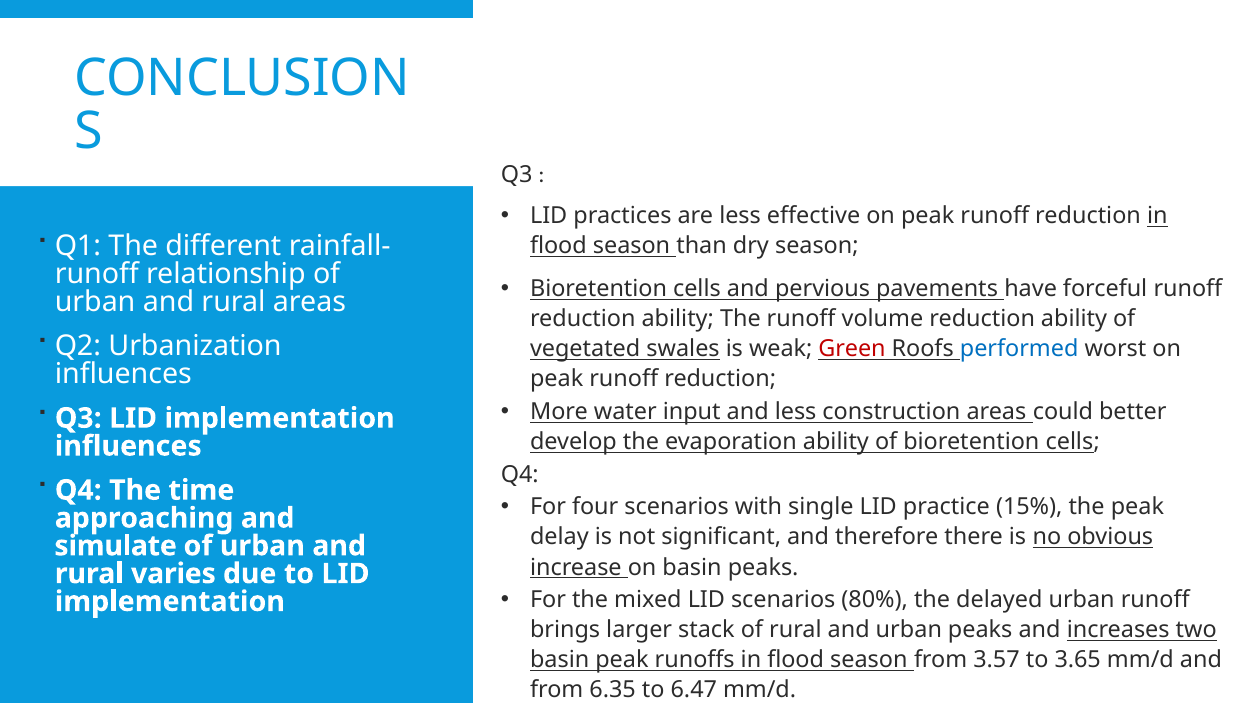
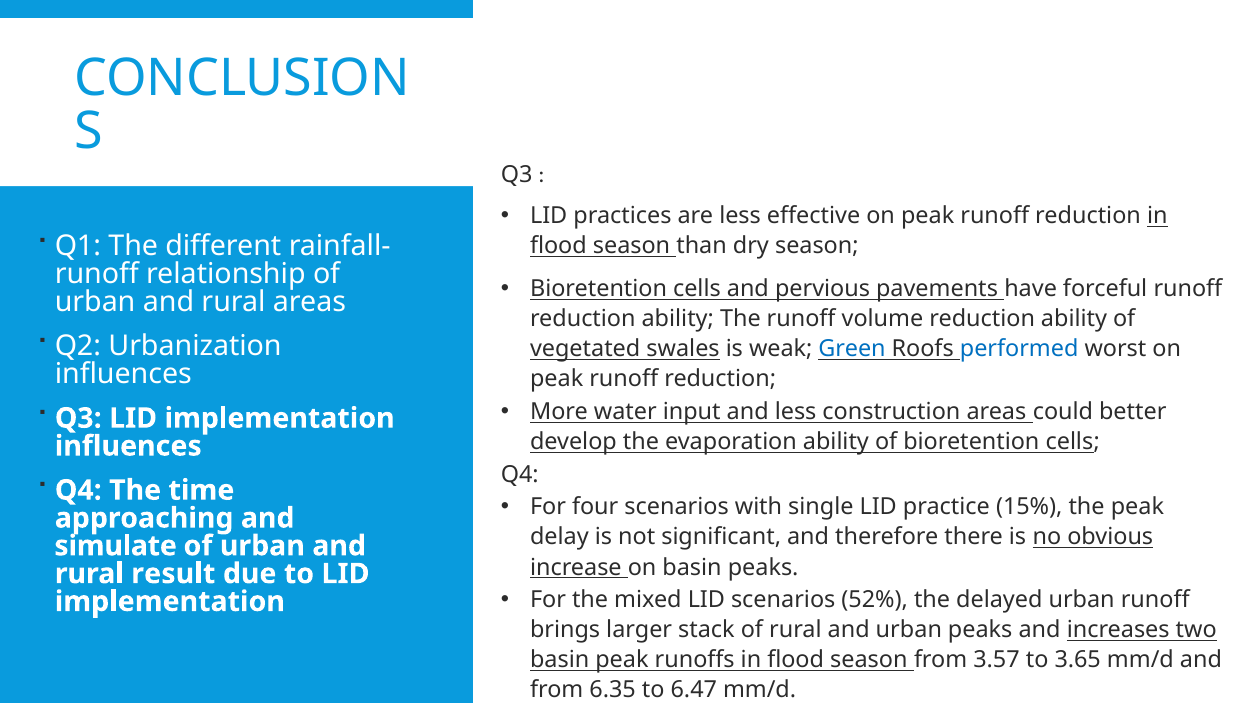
Green colour: red -> blue (852, 349)
varies: varies -> result (173, 573)
80%: 80% -> 52% (875, 600)
